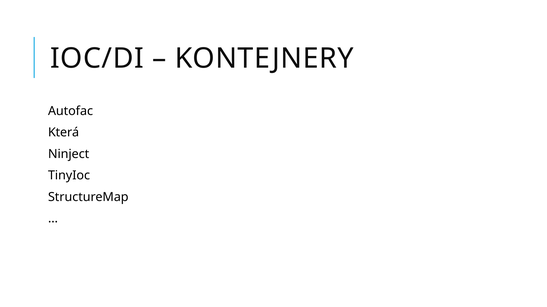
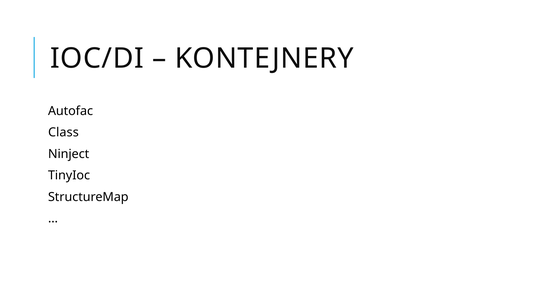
Která: Která -> Class (63, 133)
